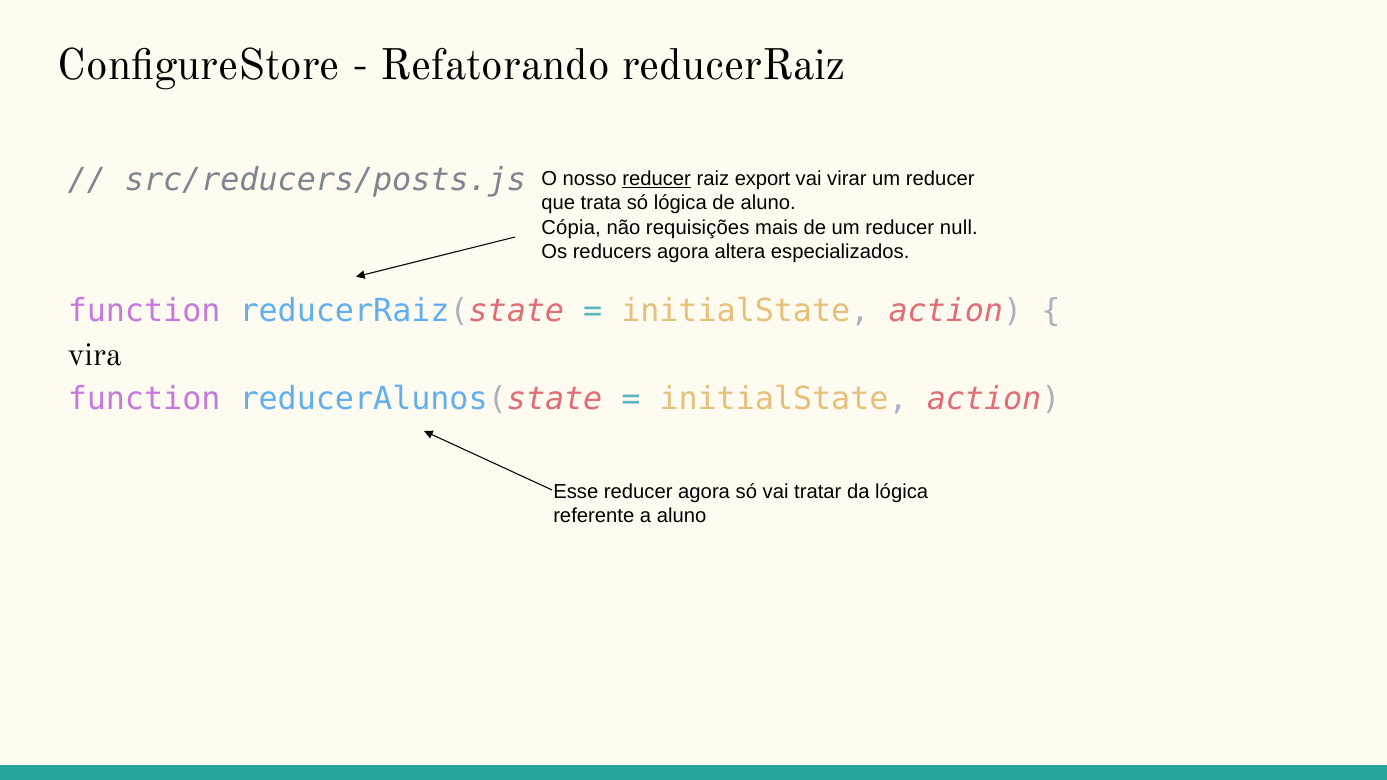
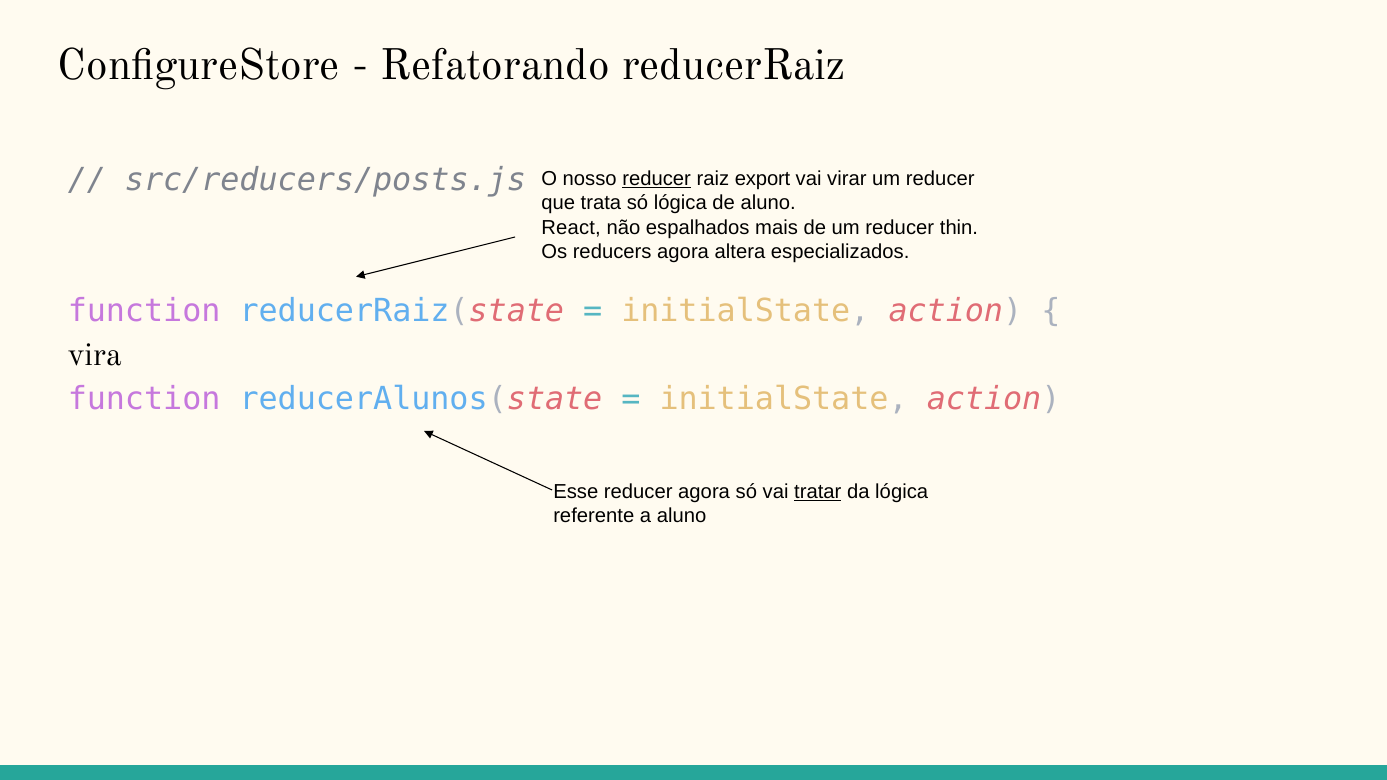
Cópia: Cópia -> React (571, 228)
requisições: requisições -> espalhados (698, 228)
null: null -> thin (959, 228)
tratar underline: none -> present (818, 492)
